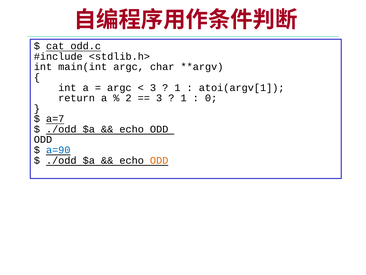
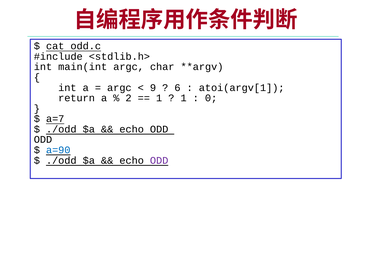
3: 3 -> 9 (153, 87)
1: 1 -> 6 (177, 87)
3: 3 -> 1 (159, 98)
ODD colour: orange -> purple (159, 160)
